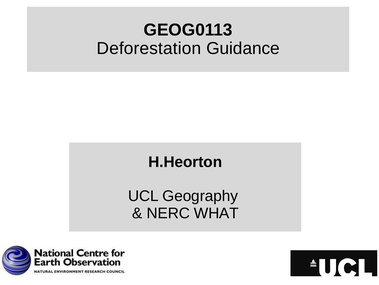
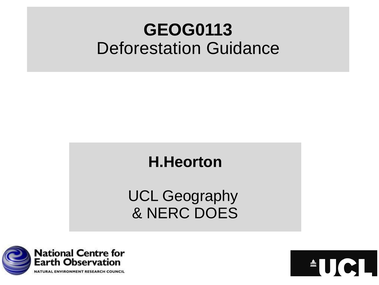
WHAT: WHAT -> DOES (216, 213)
